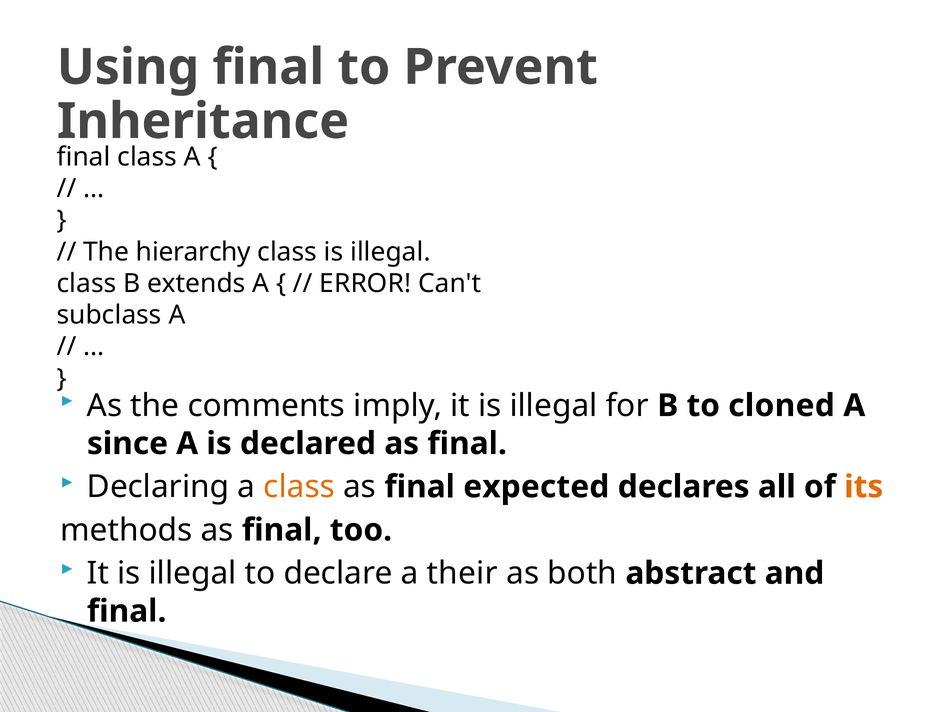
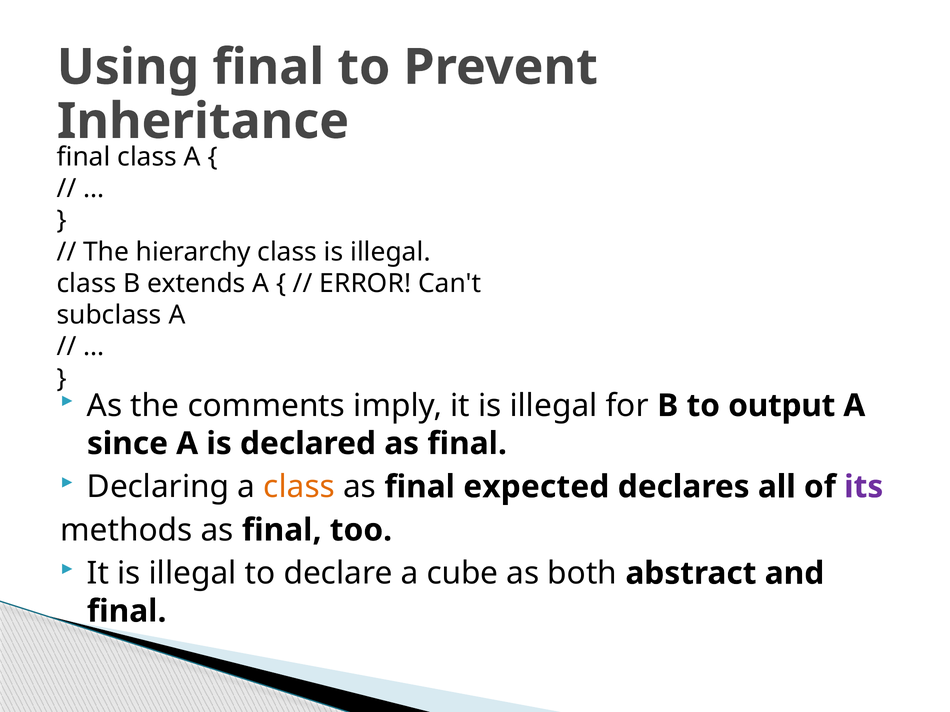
cloned: cloned -> output (782, 406)
its colour: orange -> purple (864, 487)
their: their -> cube (462, 574)
